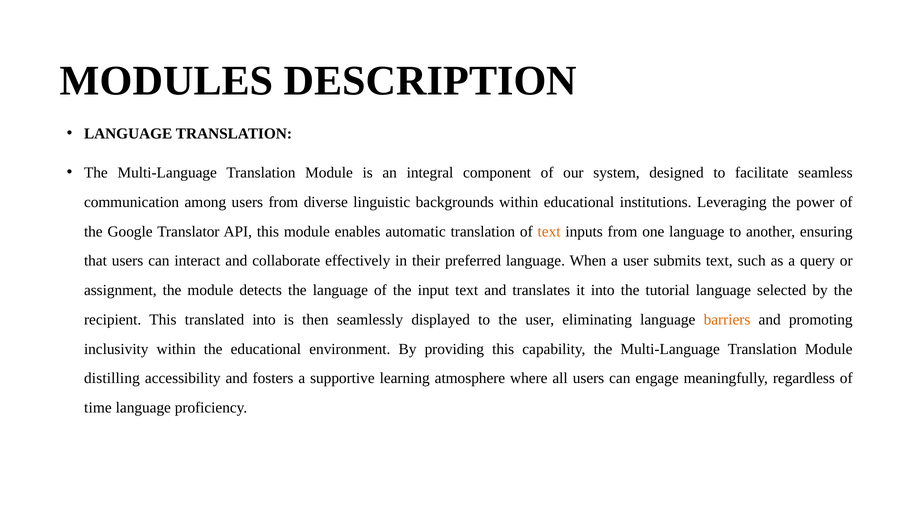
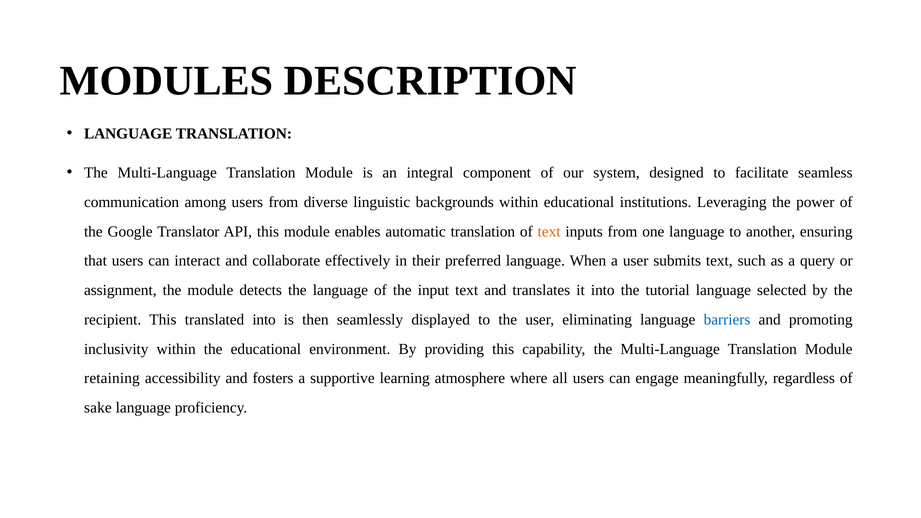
barriers colour: orange -> blue (727, 320)
distilling: distilling -> retaining (112, 378)
time: time -> sake (98, 408)
